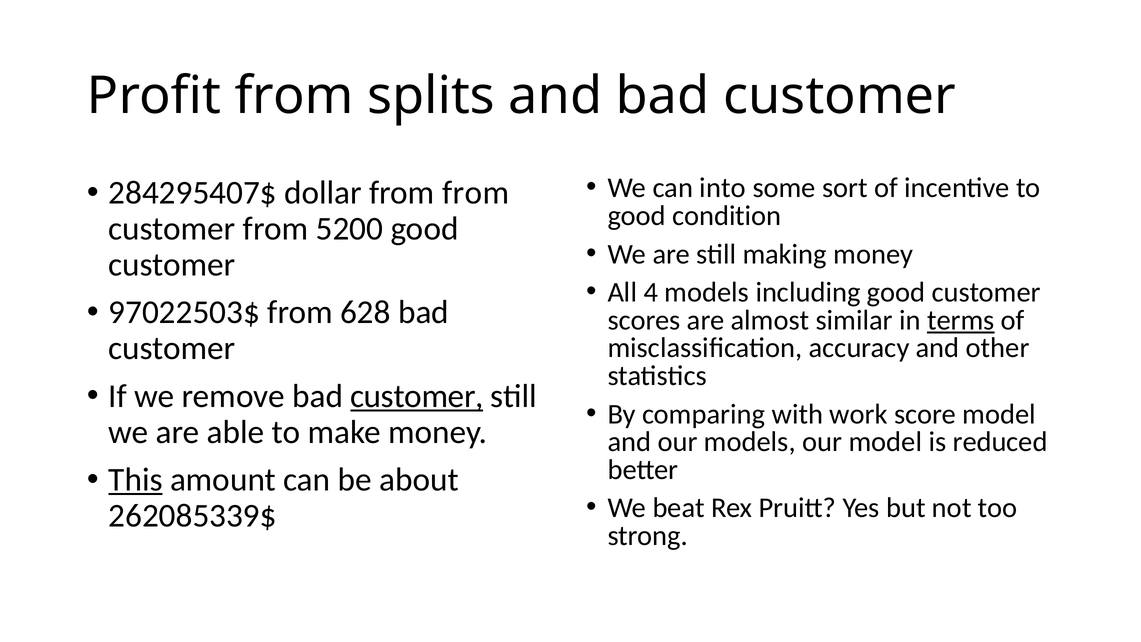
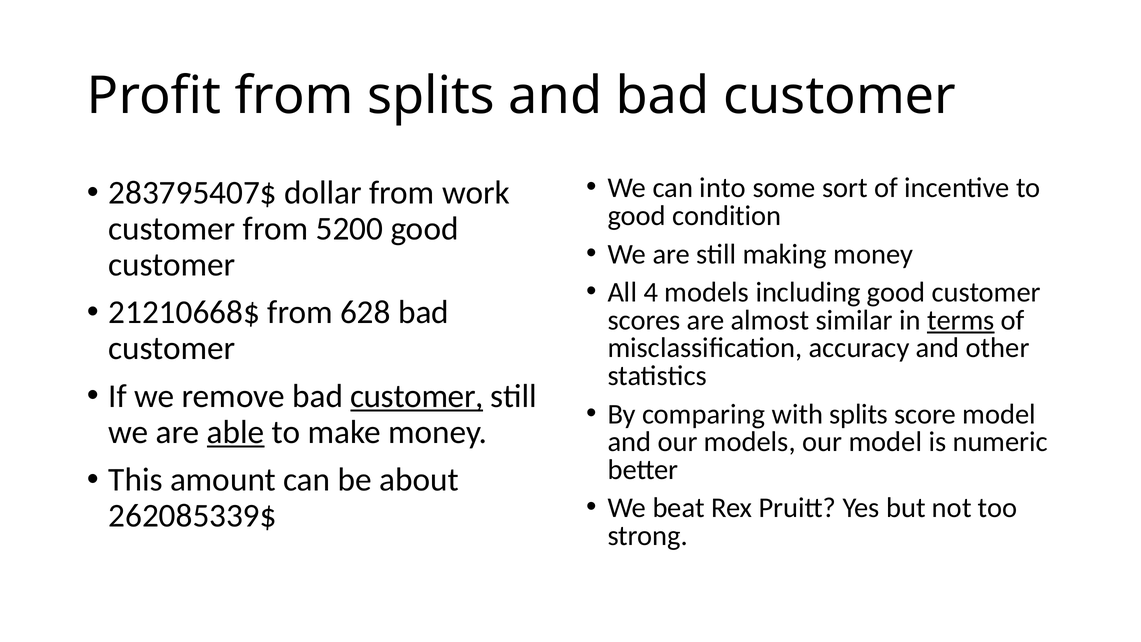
284295407$: 284295407$ -> 283795407$ (193, 193)
from from: from -> work (476, 193)
97022503$: 97022503$ -> 21210668$ (184, 312)
with work: work -> splits (859, 414)
able underline: none -> present (236, 432)
reduced: reduced -> numeric (1000, 442)
This underline: present -> none (135, 480)
